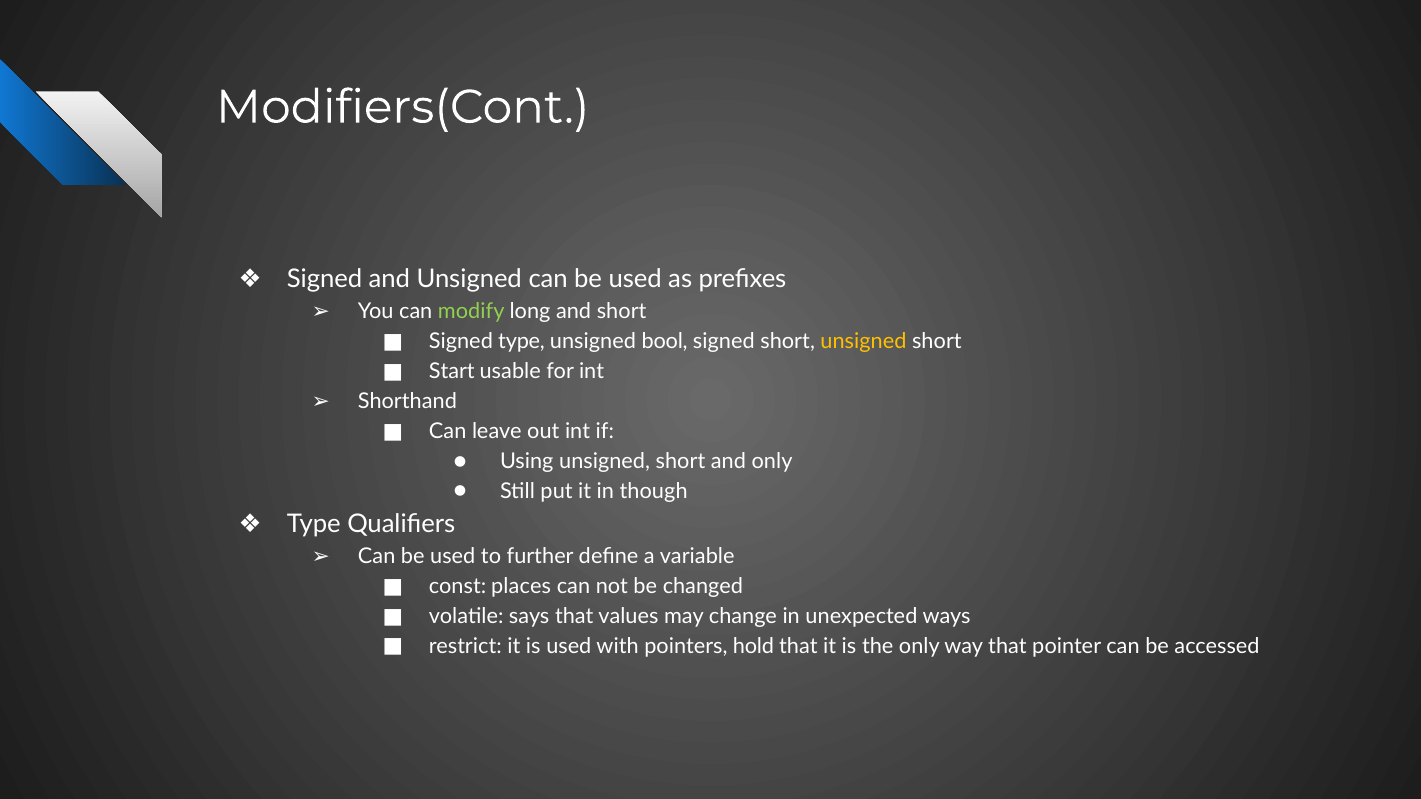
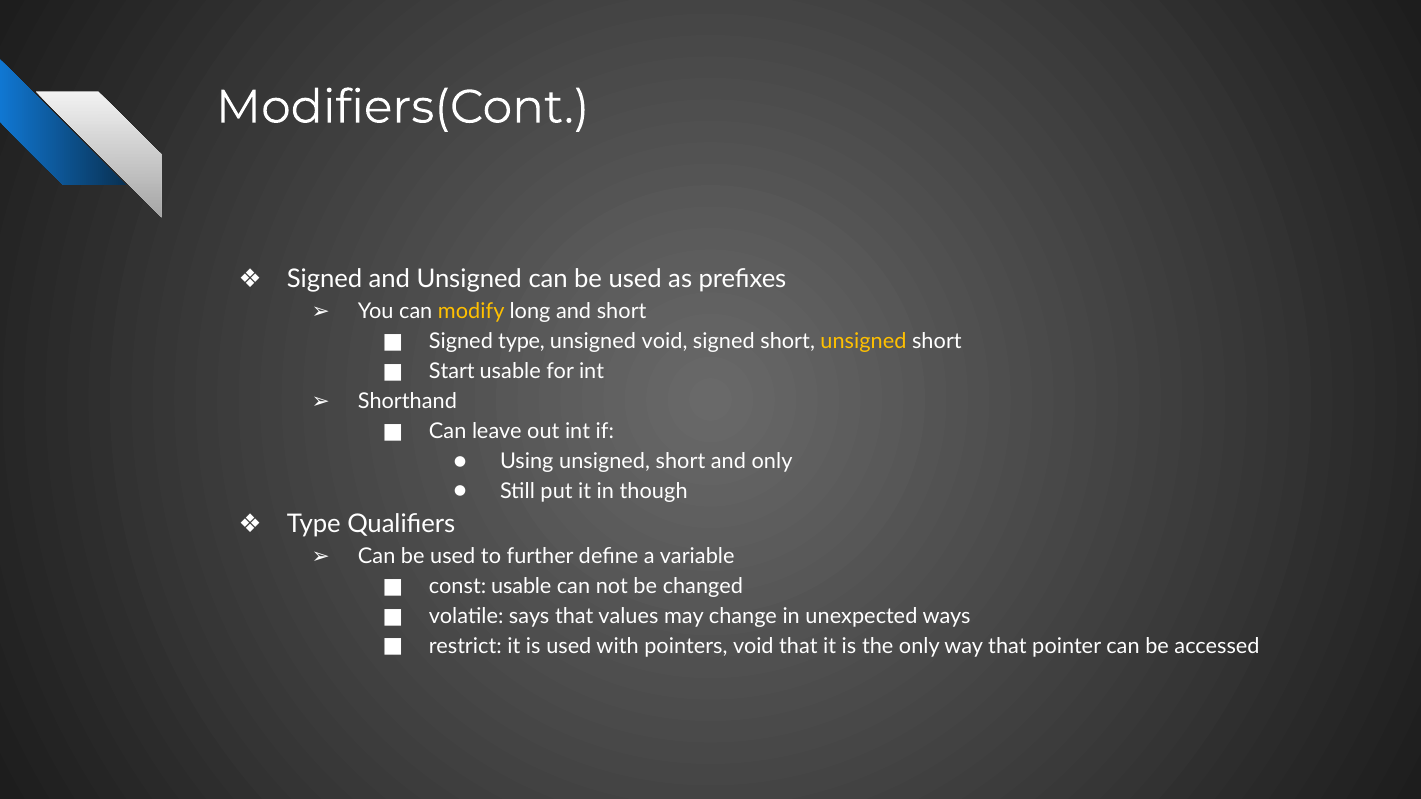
modify colour: light green -> yellow (471, 312)
unsigned bool: bool -> void (665, 342)
const places: places -> usable (521, 586)
pointers hold: hold -> void (753, 646)
